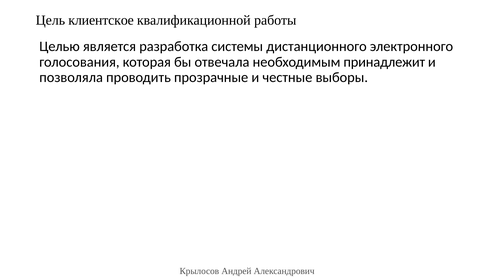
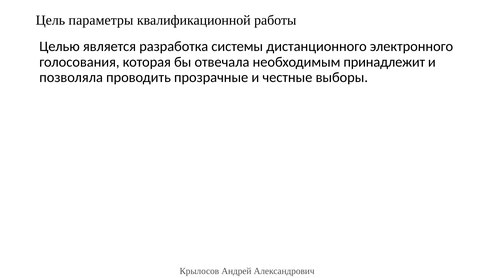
клиентское: клиентское -> параметры (101, 20)
